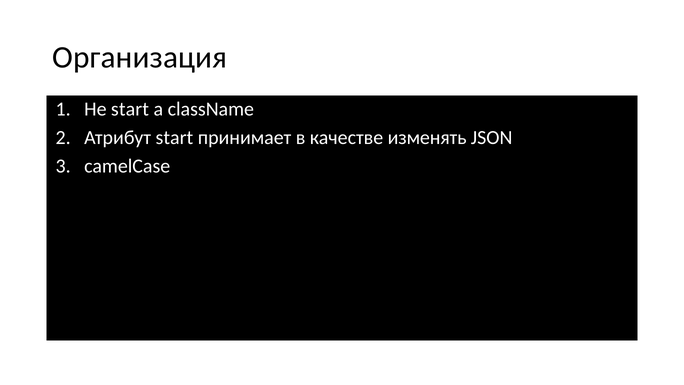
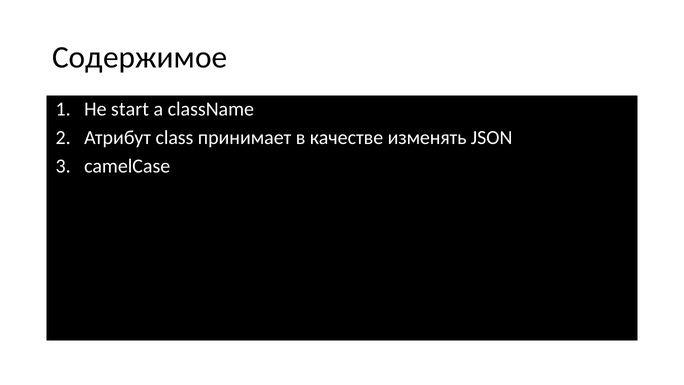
Организация: Организация -> Содержимое (140, 57)
Атрибут start: start -> class (174, 138)
